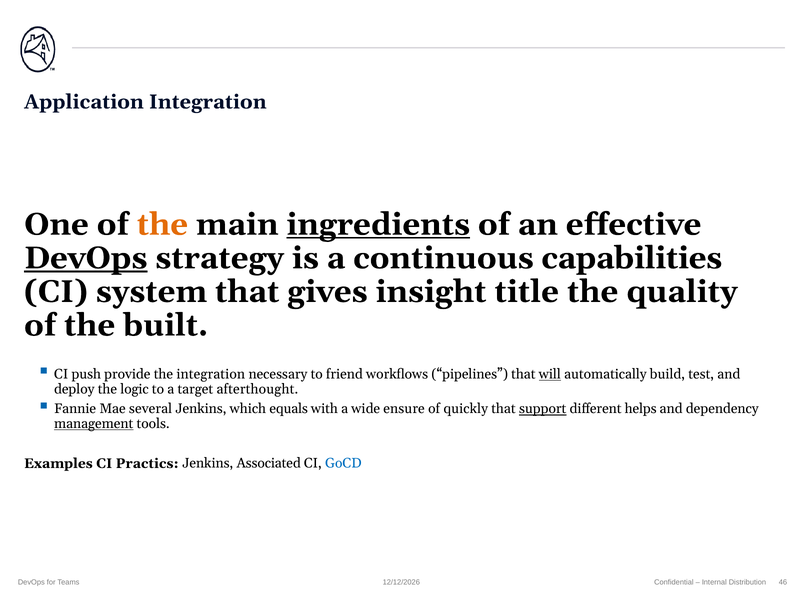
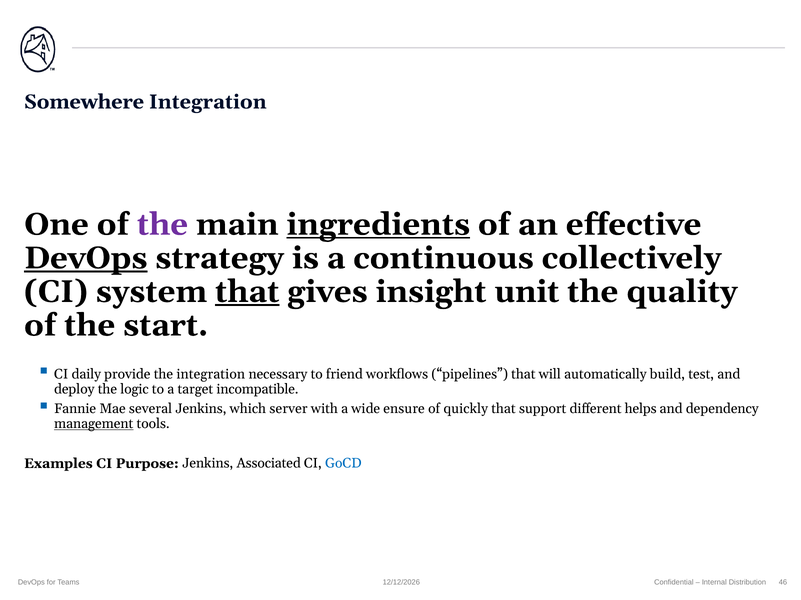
Application: Application -> Somewhere (84, 102)
the colour: orange -> purple (162, 225)
capabilities: capabilities -> collectively (632, 258)
that underline: none -> present (247, 292)
title: title -> unit (527, 292)
built: built -> start (166, 326)
push: push -> daily (86, 375)
will underline: present -> none (550, 375)
afterthought: afterthought -> incompatible (258, 390)
equals: equals -> server (289, 409)
support underline: present -> none (543, 409)
Practics: Practics -> Purpose (147, 464)
